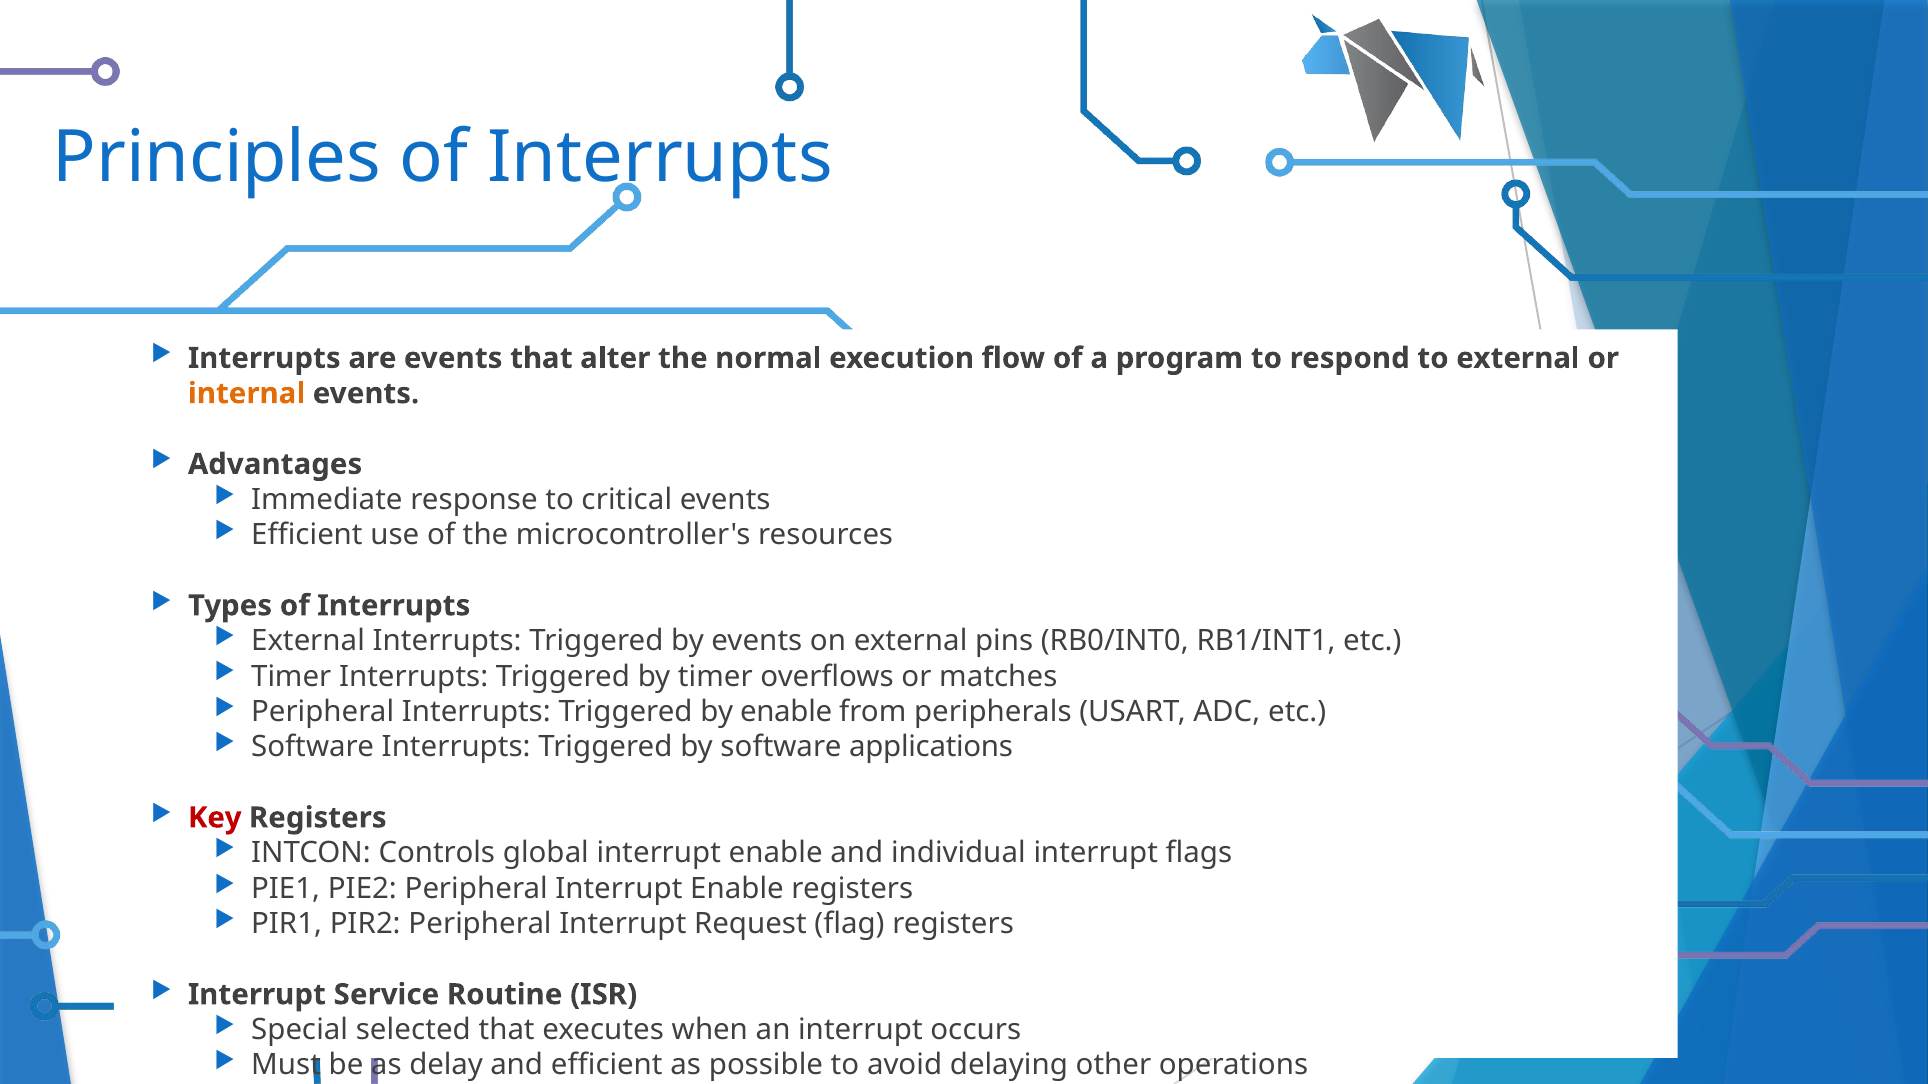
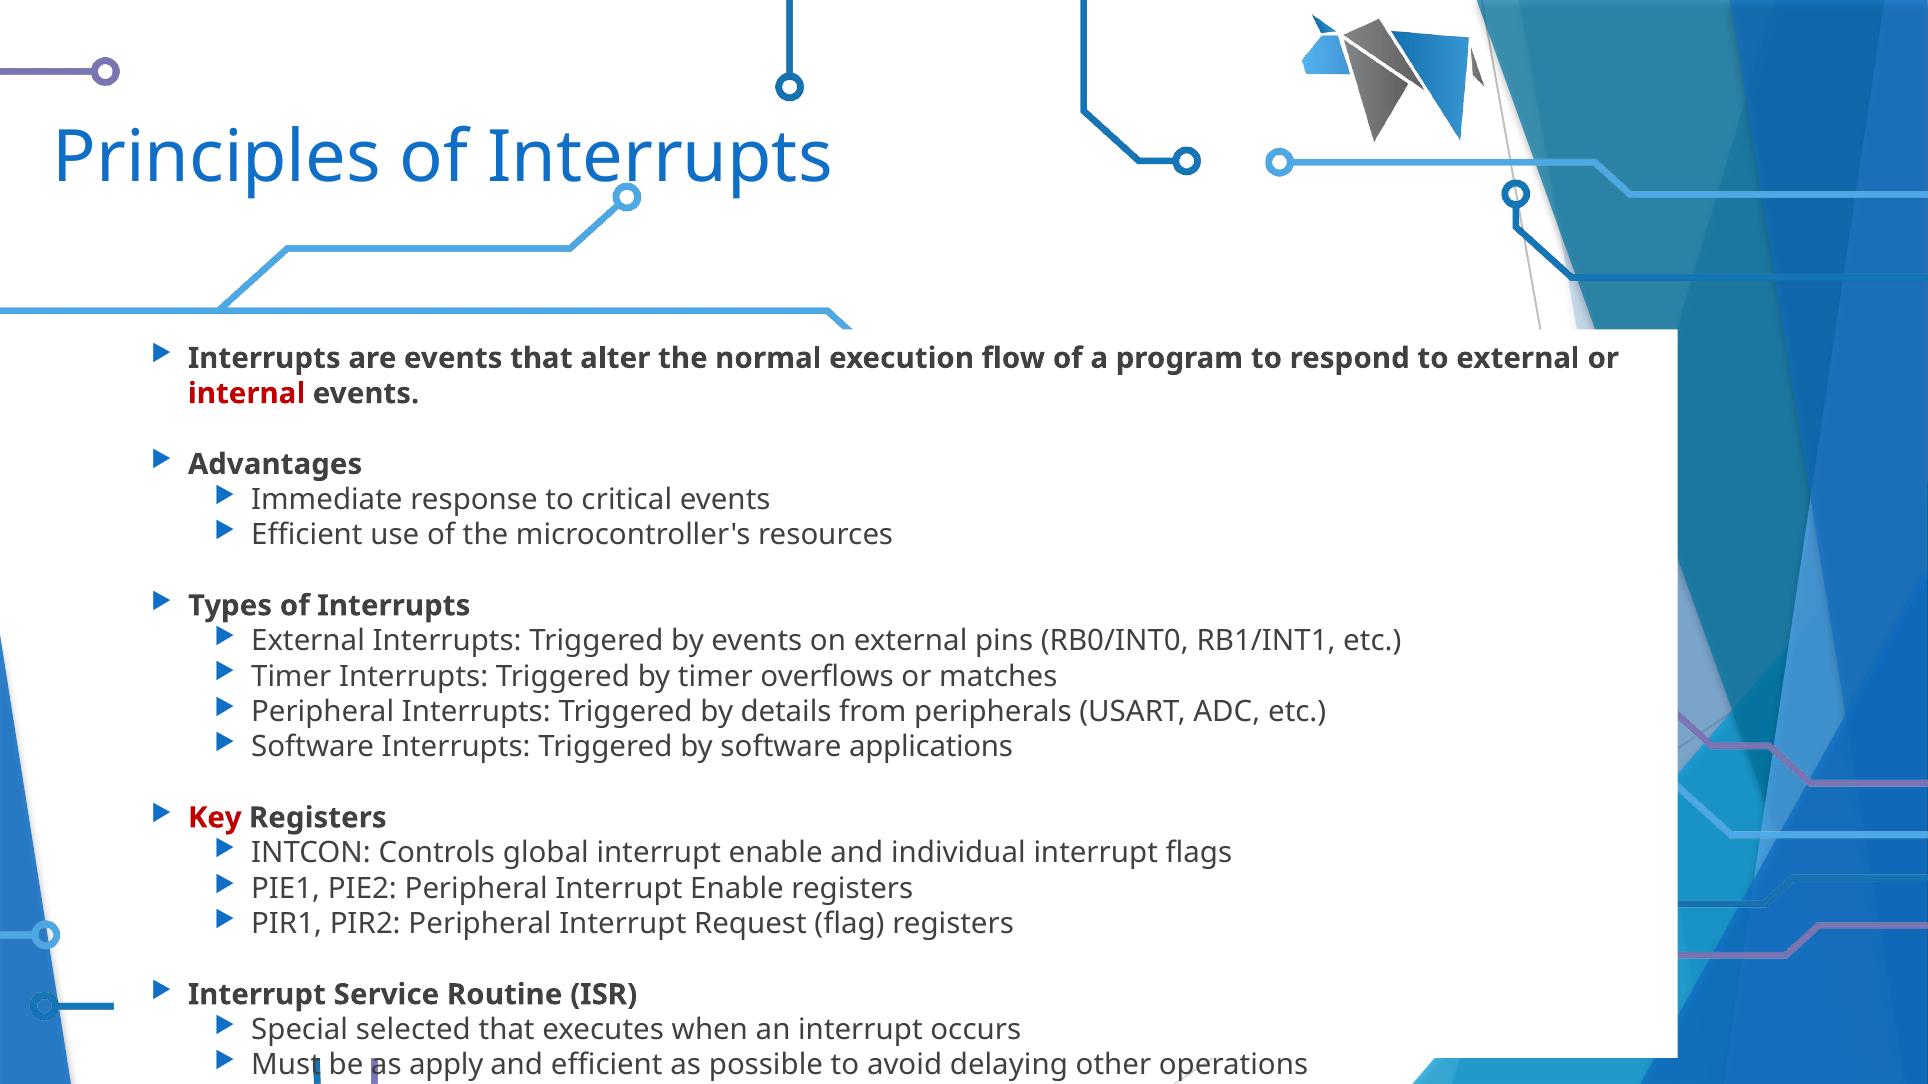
internal colour: orange -> red (247, 394)
by enable: enable -> details (786, 712)
delay: delay -> apply (446, 1066)
